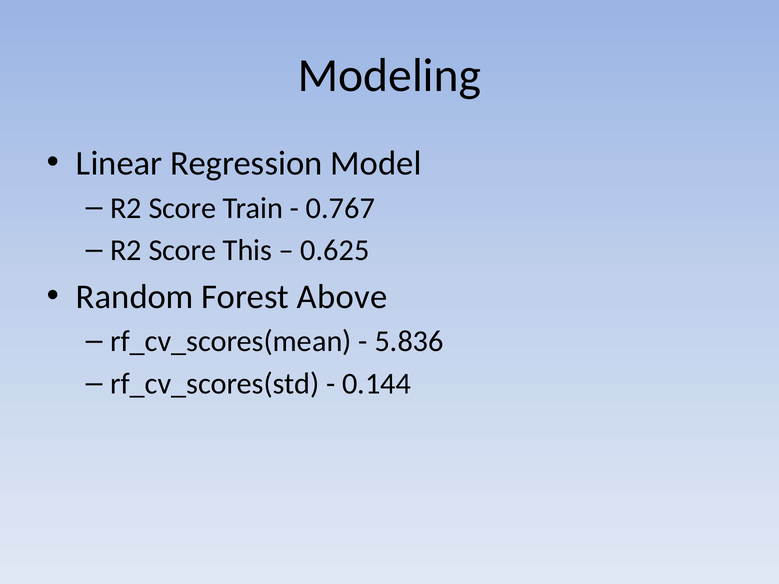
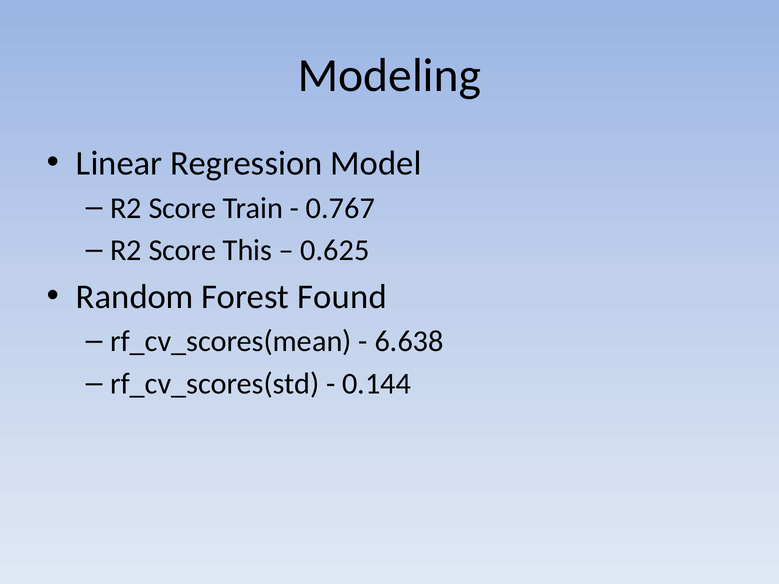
Above: Above -> Found (342, 297)
5.836: 5.836 -> 6.638 (409, 342)
